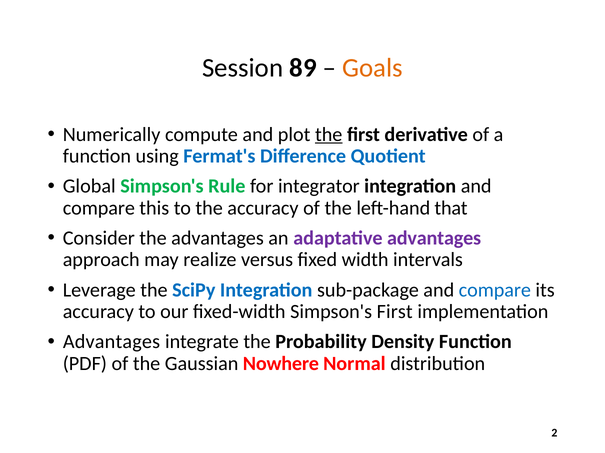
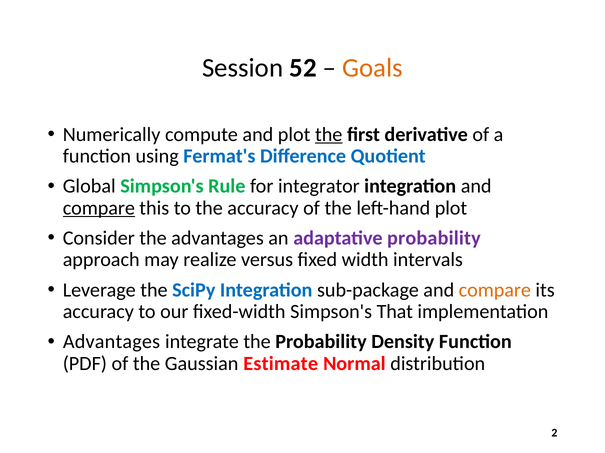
89: 89 -> 52 (303, 68)
compare underline: none -> present (99, 208)
left-hand that: that -> plot (451, 208)
adaptative advantages: advantages -> probability (434, 238)
compare colour: blue -> orange (495, 290)
Simpson's First: First -> That (395, 312)
Nowhere: Nowhere -> Estimate (281, 364)
